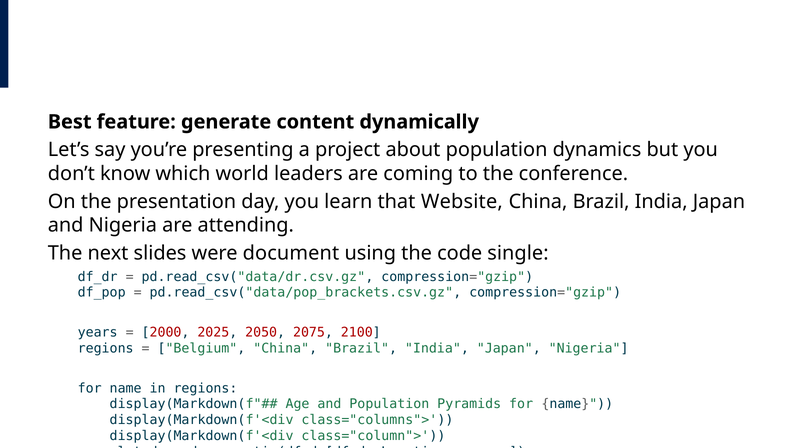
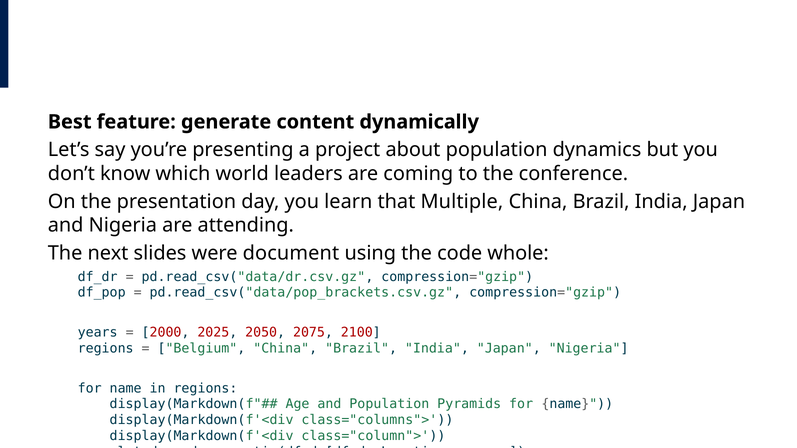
Website: Website -> Multiple (462, 202)
single: single -> whole (518, 253)
